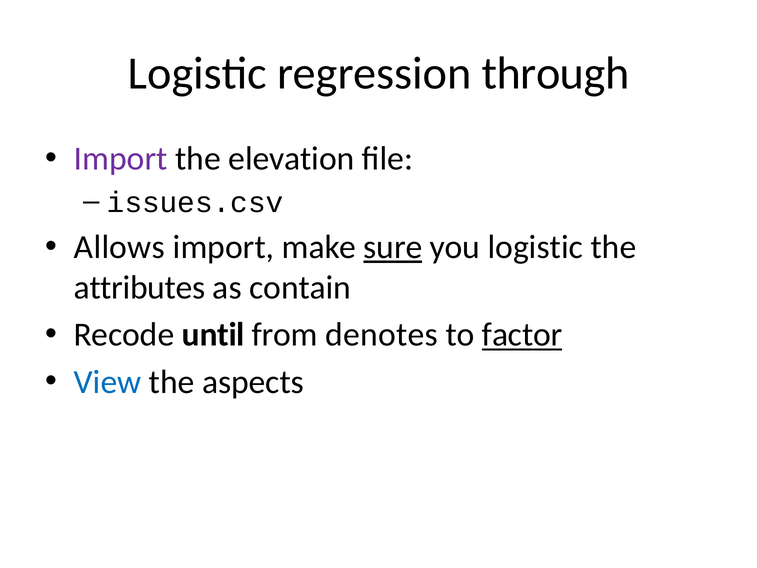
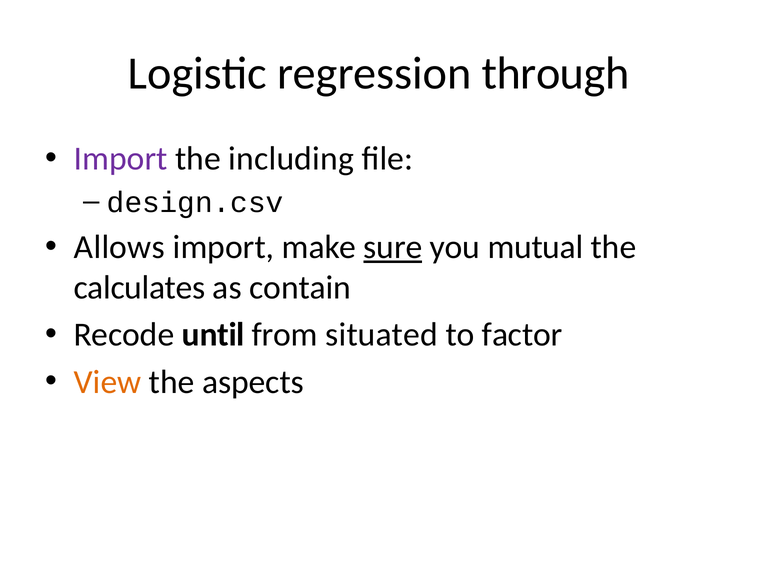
elevation: elevation -> including (291, 159)
issues.csv: issues.csv -> design.csv (195, 202)
you logistic: logistic -> mutual (536, 247)
attributes: attributes -> calculates (139, 288)
denotes: denotes -> situated (382, 335)
factor underline: present -> none (522, 335)
View colour: blue -> orange (108, 382)
